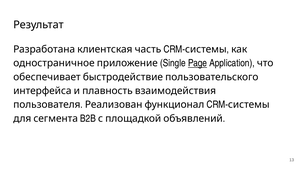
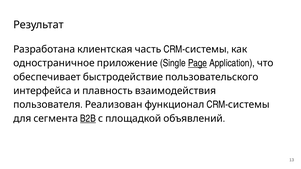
B2B underline: none -> present (88, 119)
